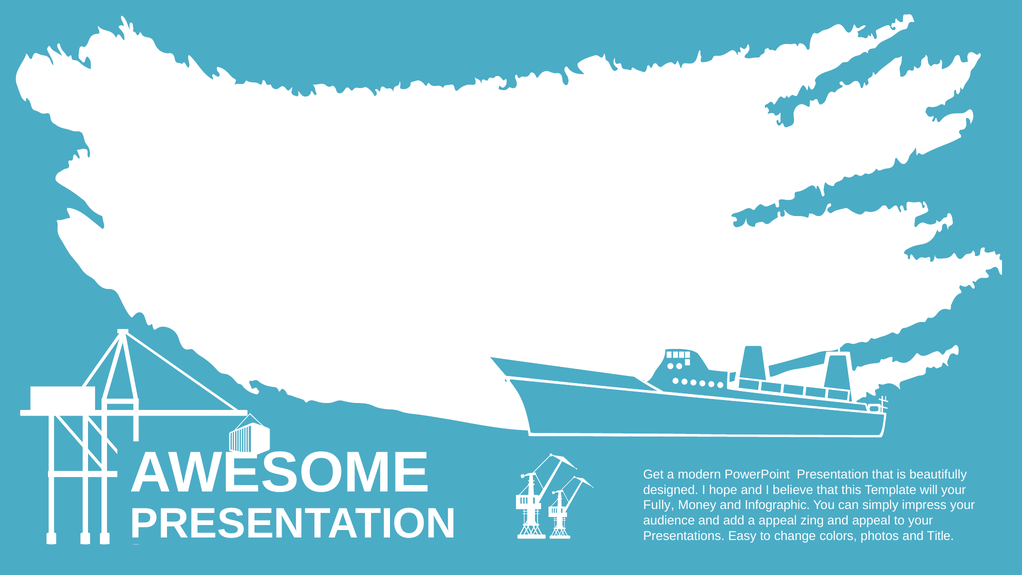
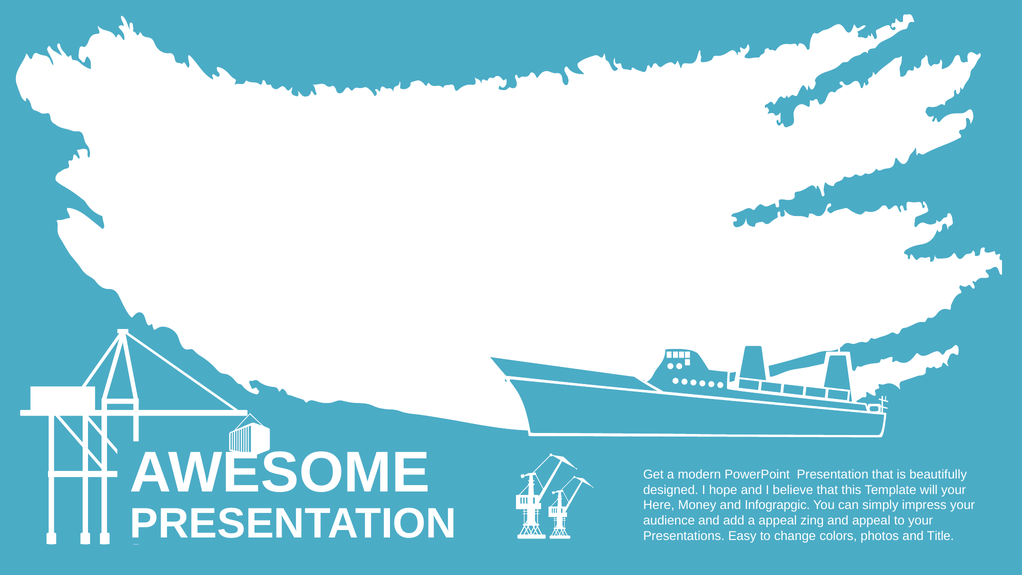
Fully: Fully -> Here (659, 505)
Infographic: Infographic -> Infograpgic (777, 505)
